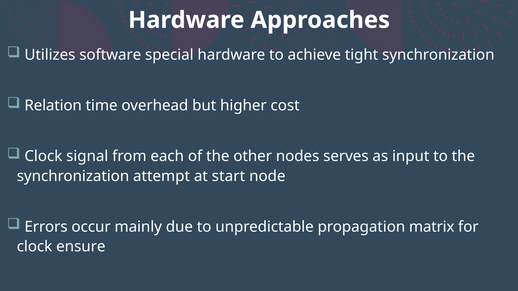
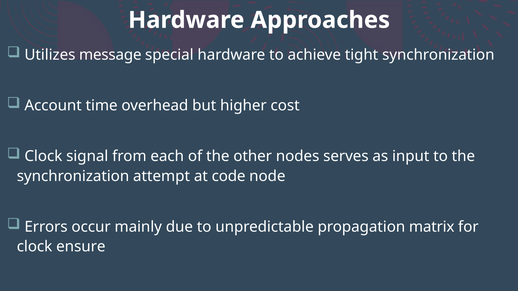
software: software -> message (110, 55)
Relation: Relation -> Account (53, 106)
start: start -> code (229, 176)
